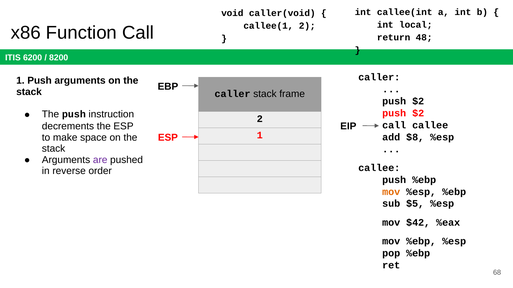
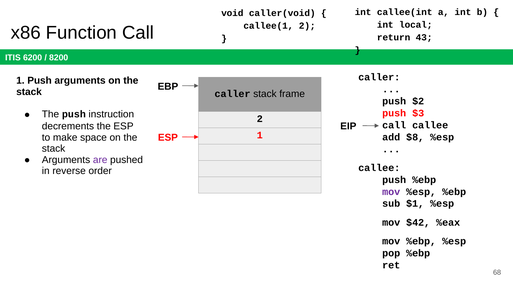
48: 48 -> 43 (424, 38)
$2: $2 -> $3 (418, 113)
mov colour: orange -> purple (391, 192)
$5: $5 -> $1 (415, 204)
